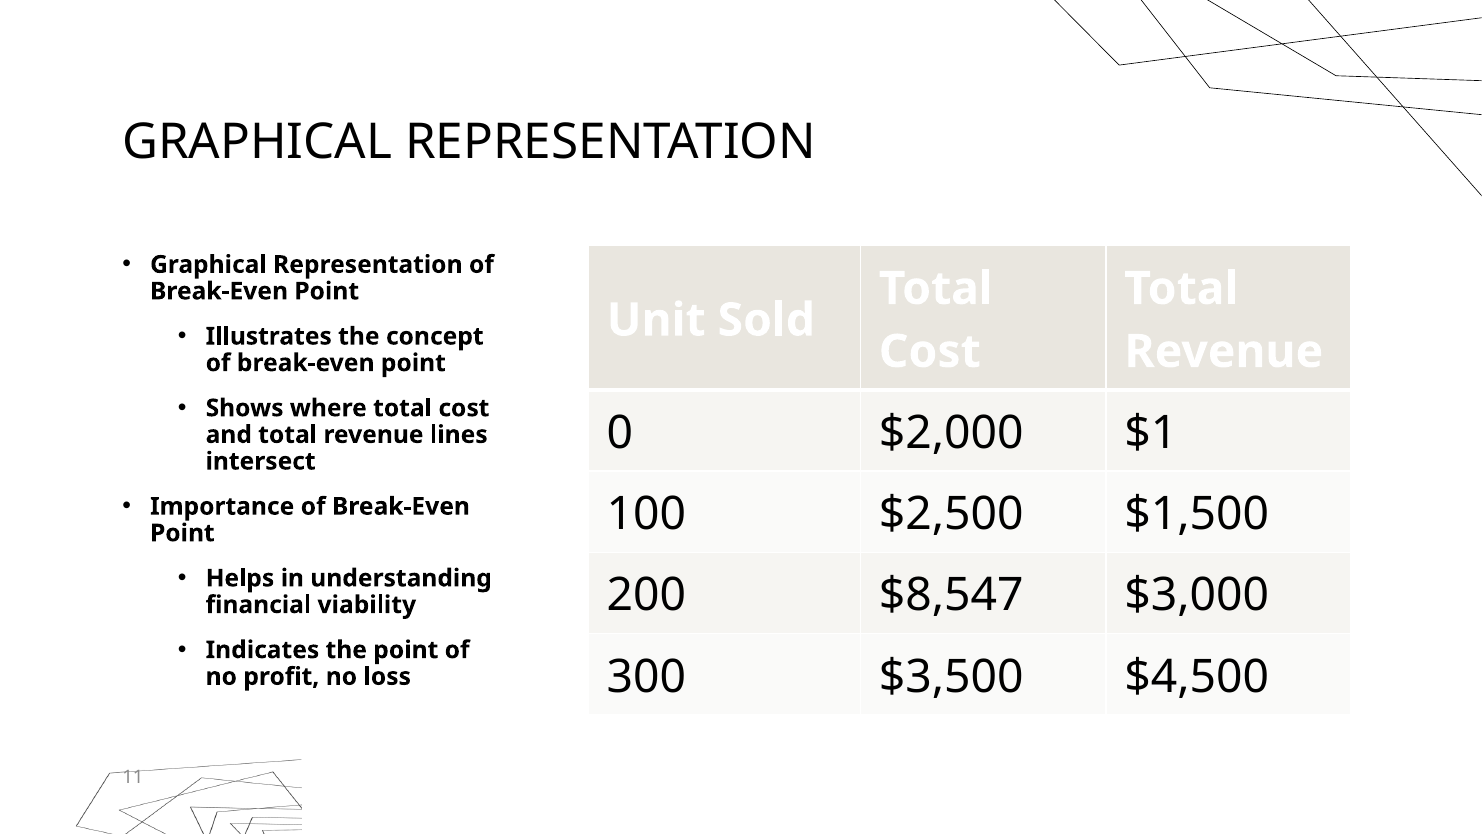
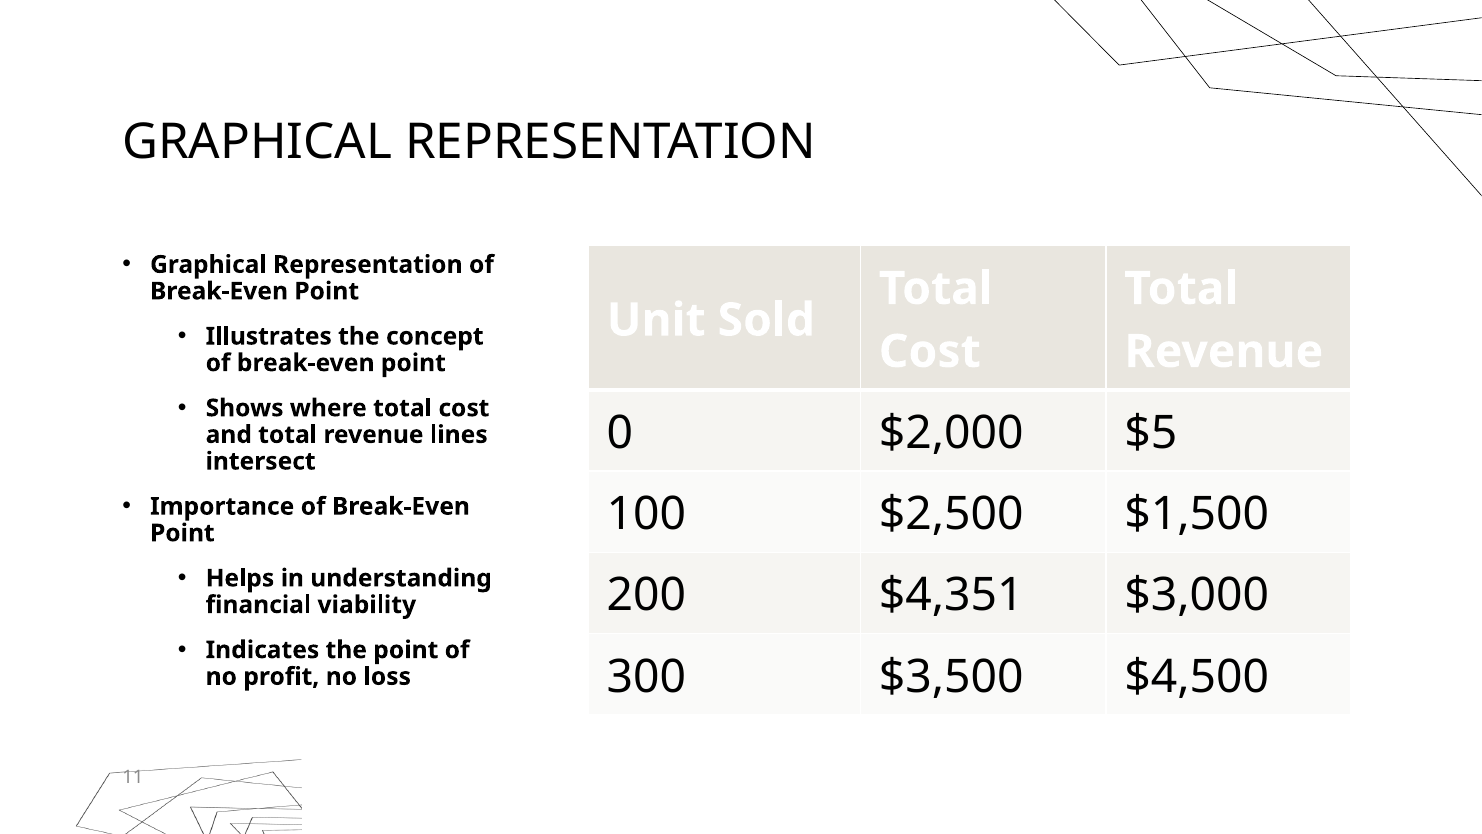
$1: $1 -> $5 (1151, 433)
$8,547: $8,547 -> $4,351 (951, 595)
